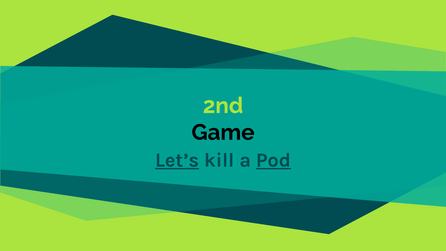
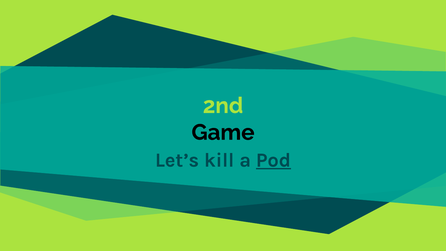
Let’s underline: present -> none (177, 160)
